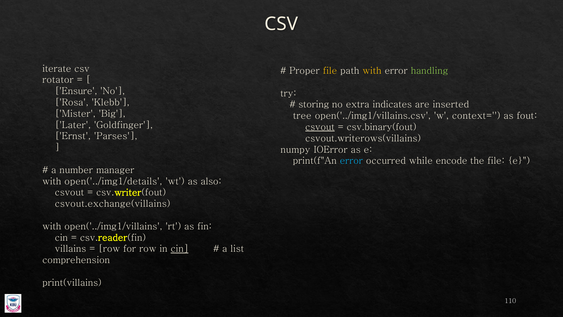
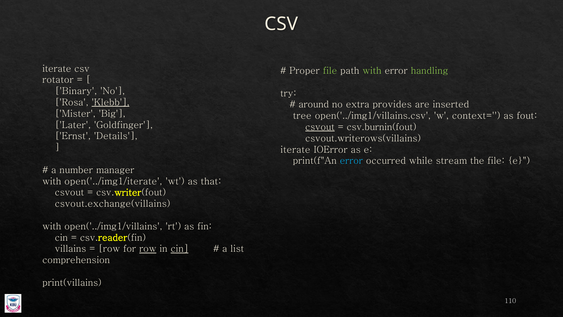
file colour: yellow -> light green (330, 71)
with colour: yellow -> light green (372, 71)
Ensure: Ensure -> Binary (76, 91)
Klebb underline: none -> present (111, 102)
storing: storing -> around (314, 104)
indicates: indicates -> provides (392, 104)
csv.binary(fout: csv.binary(fout -> csv.burnin(fout (382, 127)
Parses: Parses -> Details (116, 136)
numpy: numpy -> iterate (295, 149)
encode: encode -> stream (451, 161)
open('../img1/details: open('../img1/details -> open('../img1/iterate (113, 181)
also: also -> that (211, 181)
row underline: none -> present (148, 249)
